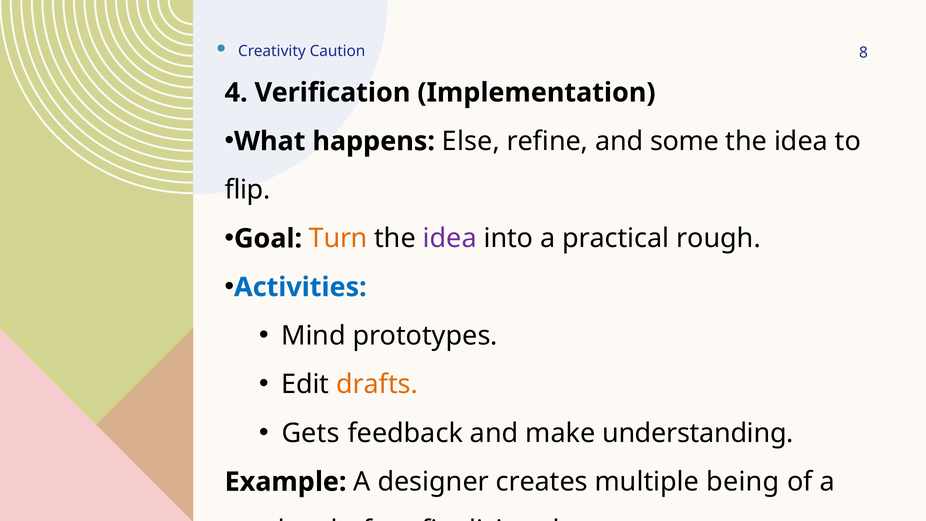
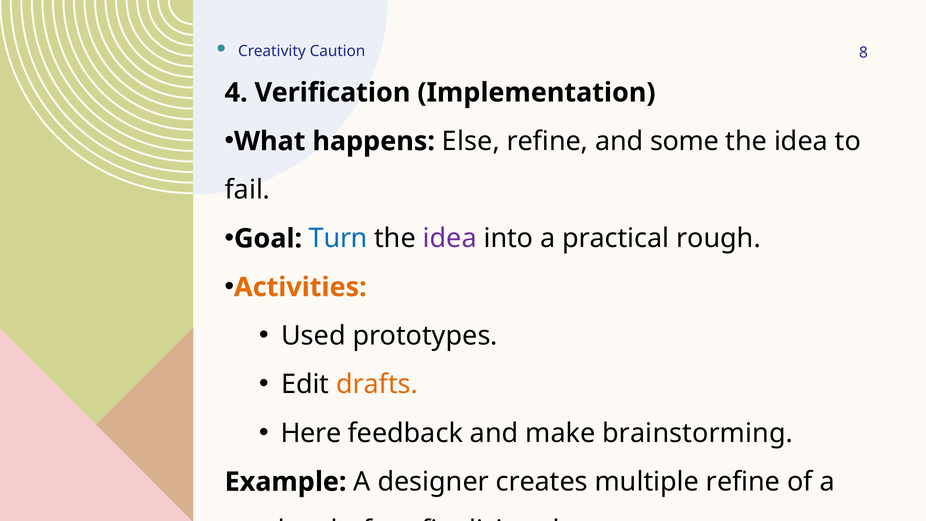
flip: flip -> fail (247, 190)
Turn colour: orange -> blue (338, 239)
Activities colour: blue -> orange (300, 287)
Mind: Mind -> Used (313, 336)
Gets: Gets -> Here (311, 433)
understanding: understanding -> brainstorming (698, 433)
multiple being: being -> refine (743, 482)
